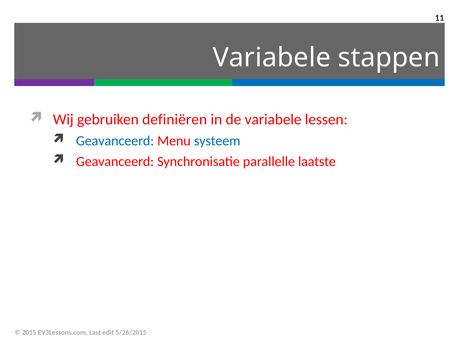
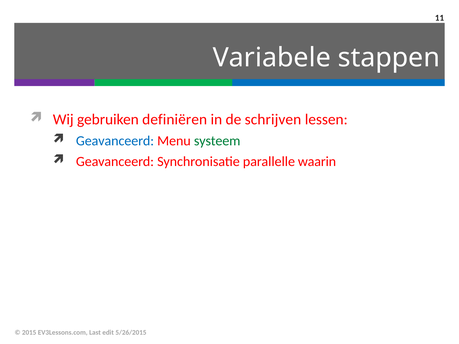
de variabele: variabele -> schrijven (273, 120)
systeem colour: blue -> green (217, 141)
laatste: laatste -> waarin (317, 162)
